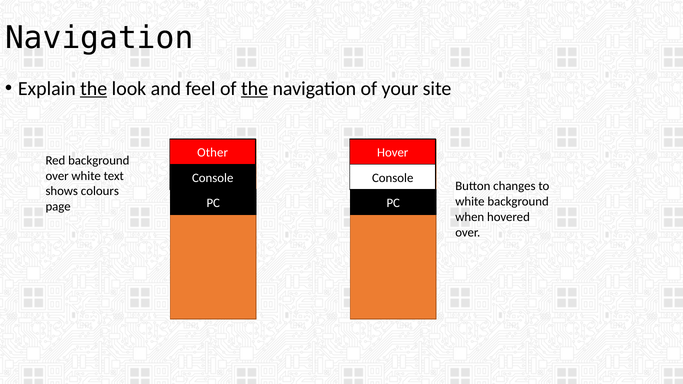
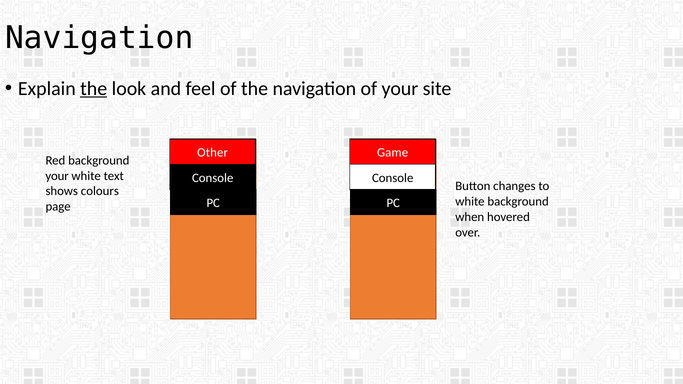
the underline: present -> none (255, 88)
Hover: Hover -> Game (393, 153)
over: over -> your (57, 176)
